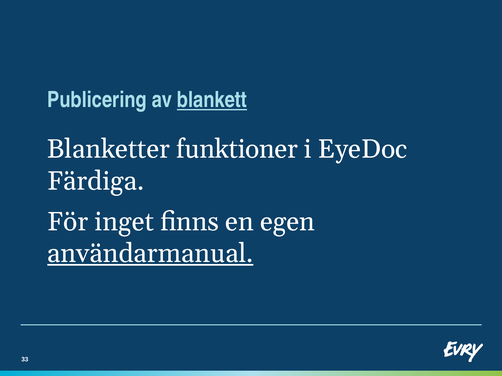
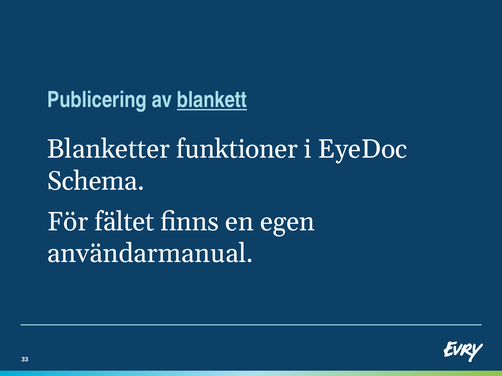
Färdiga: Färdiga -> Schema (96, 181)
inget: inget -> fältet (125, 222)
användarmanual underline: present -> none (150, 254)
